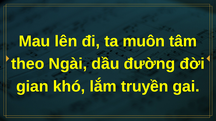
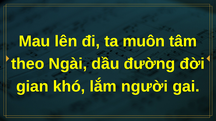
truyền: truyền -> người (145, 87)
